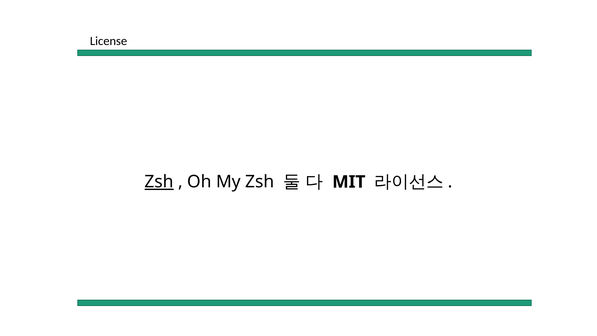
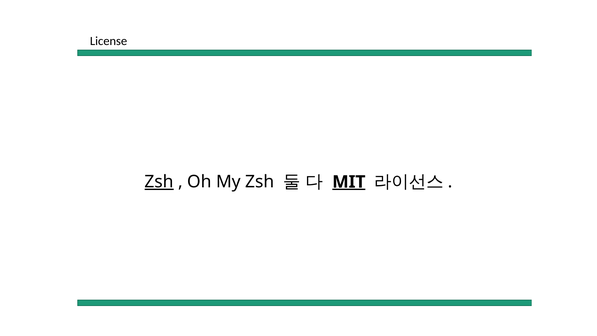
MIT underline: none -> present (349, 182)
